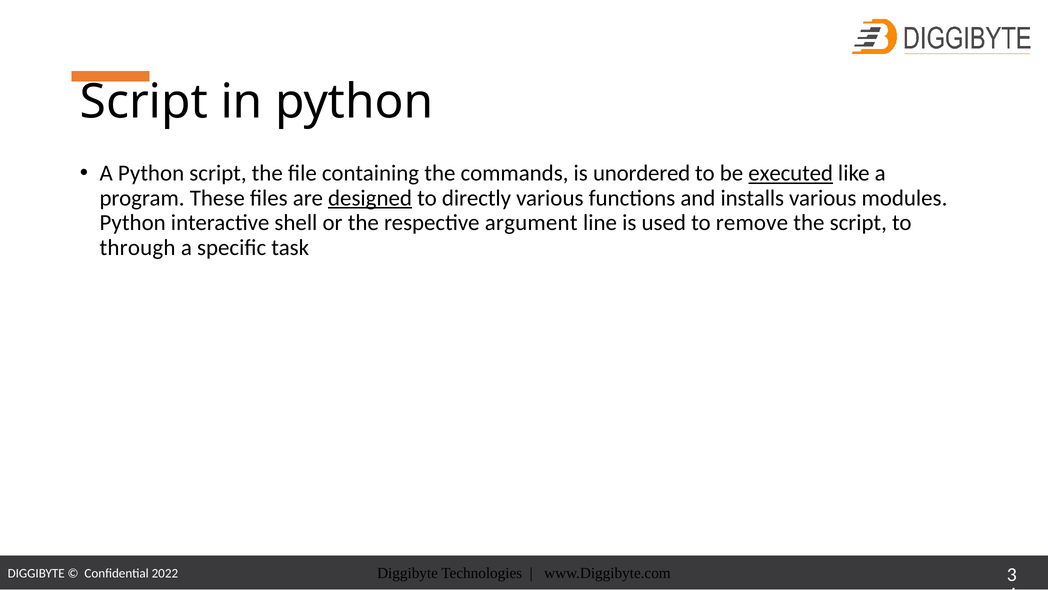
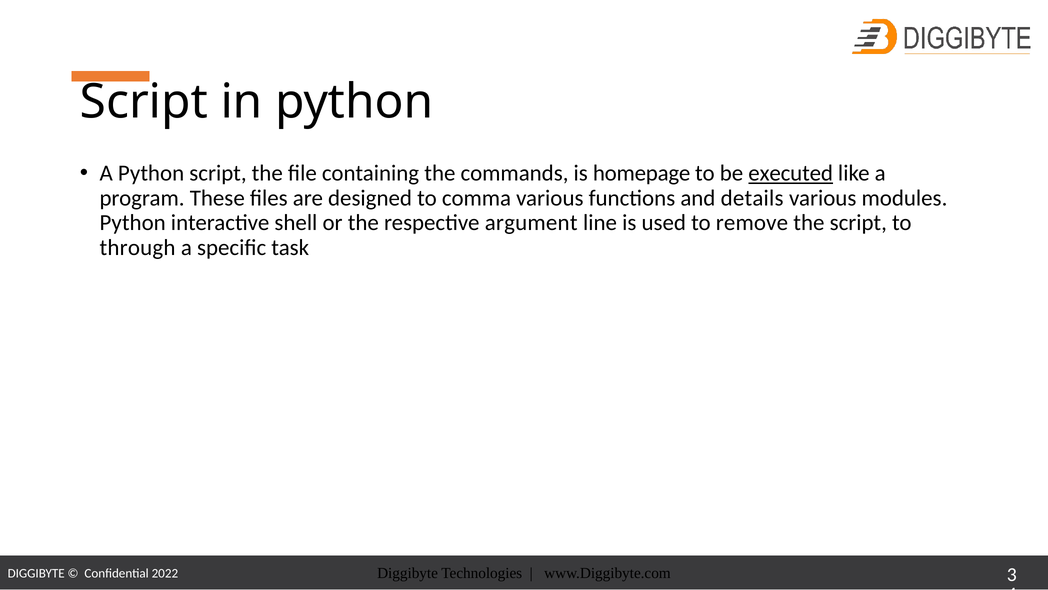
unordered: unordered -> homepage (642, 173)
designed underline: present -> none (370, 198)
directly: directly -> comma (476, 198)
installs: installs -> details (752, 198)
